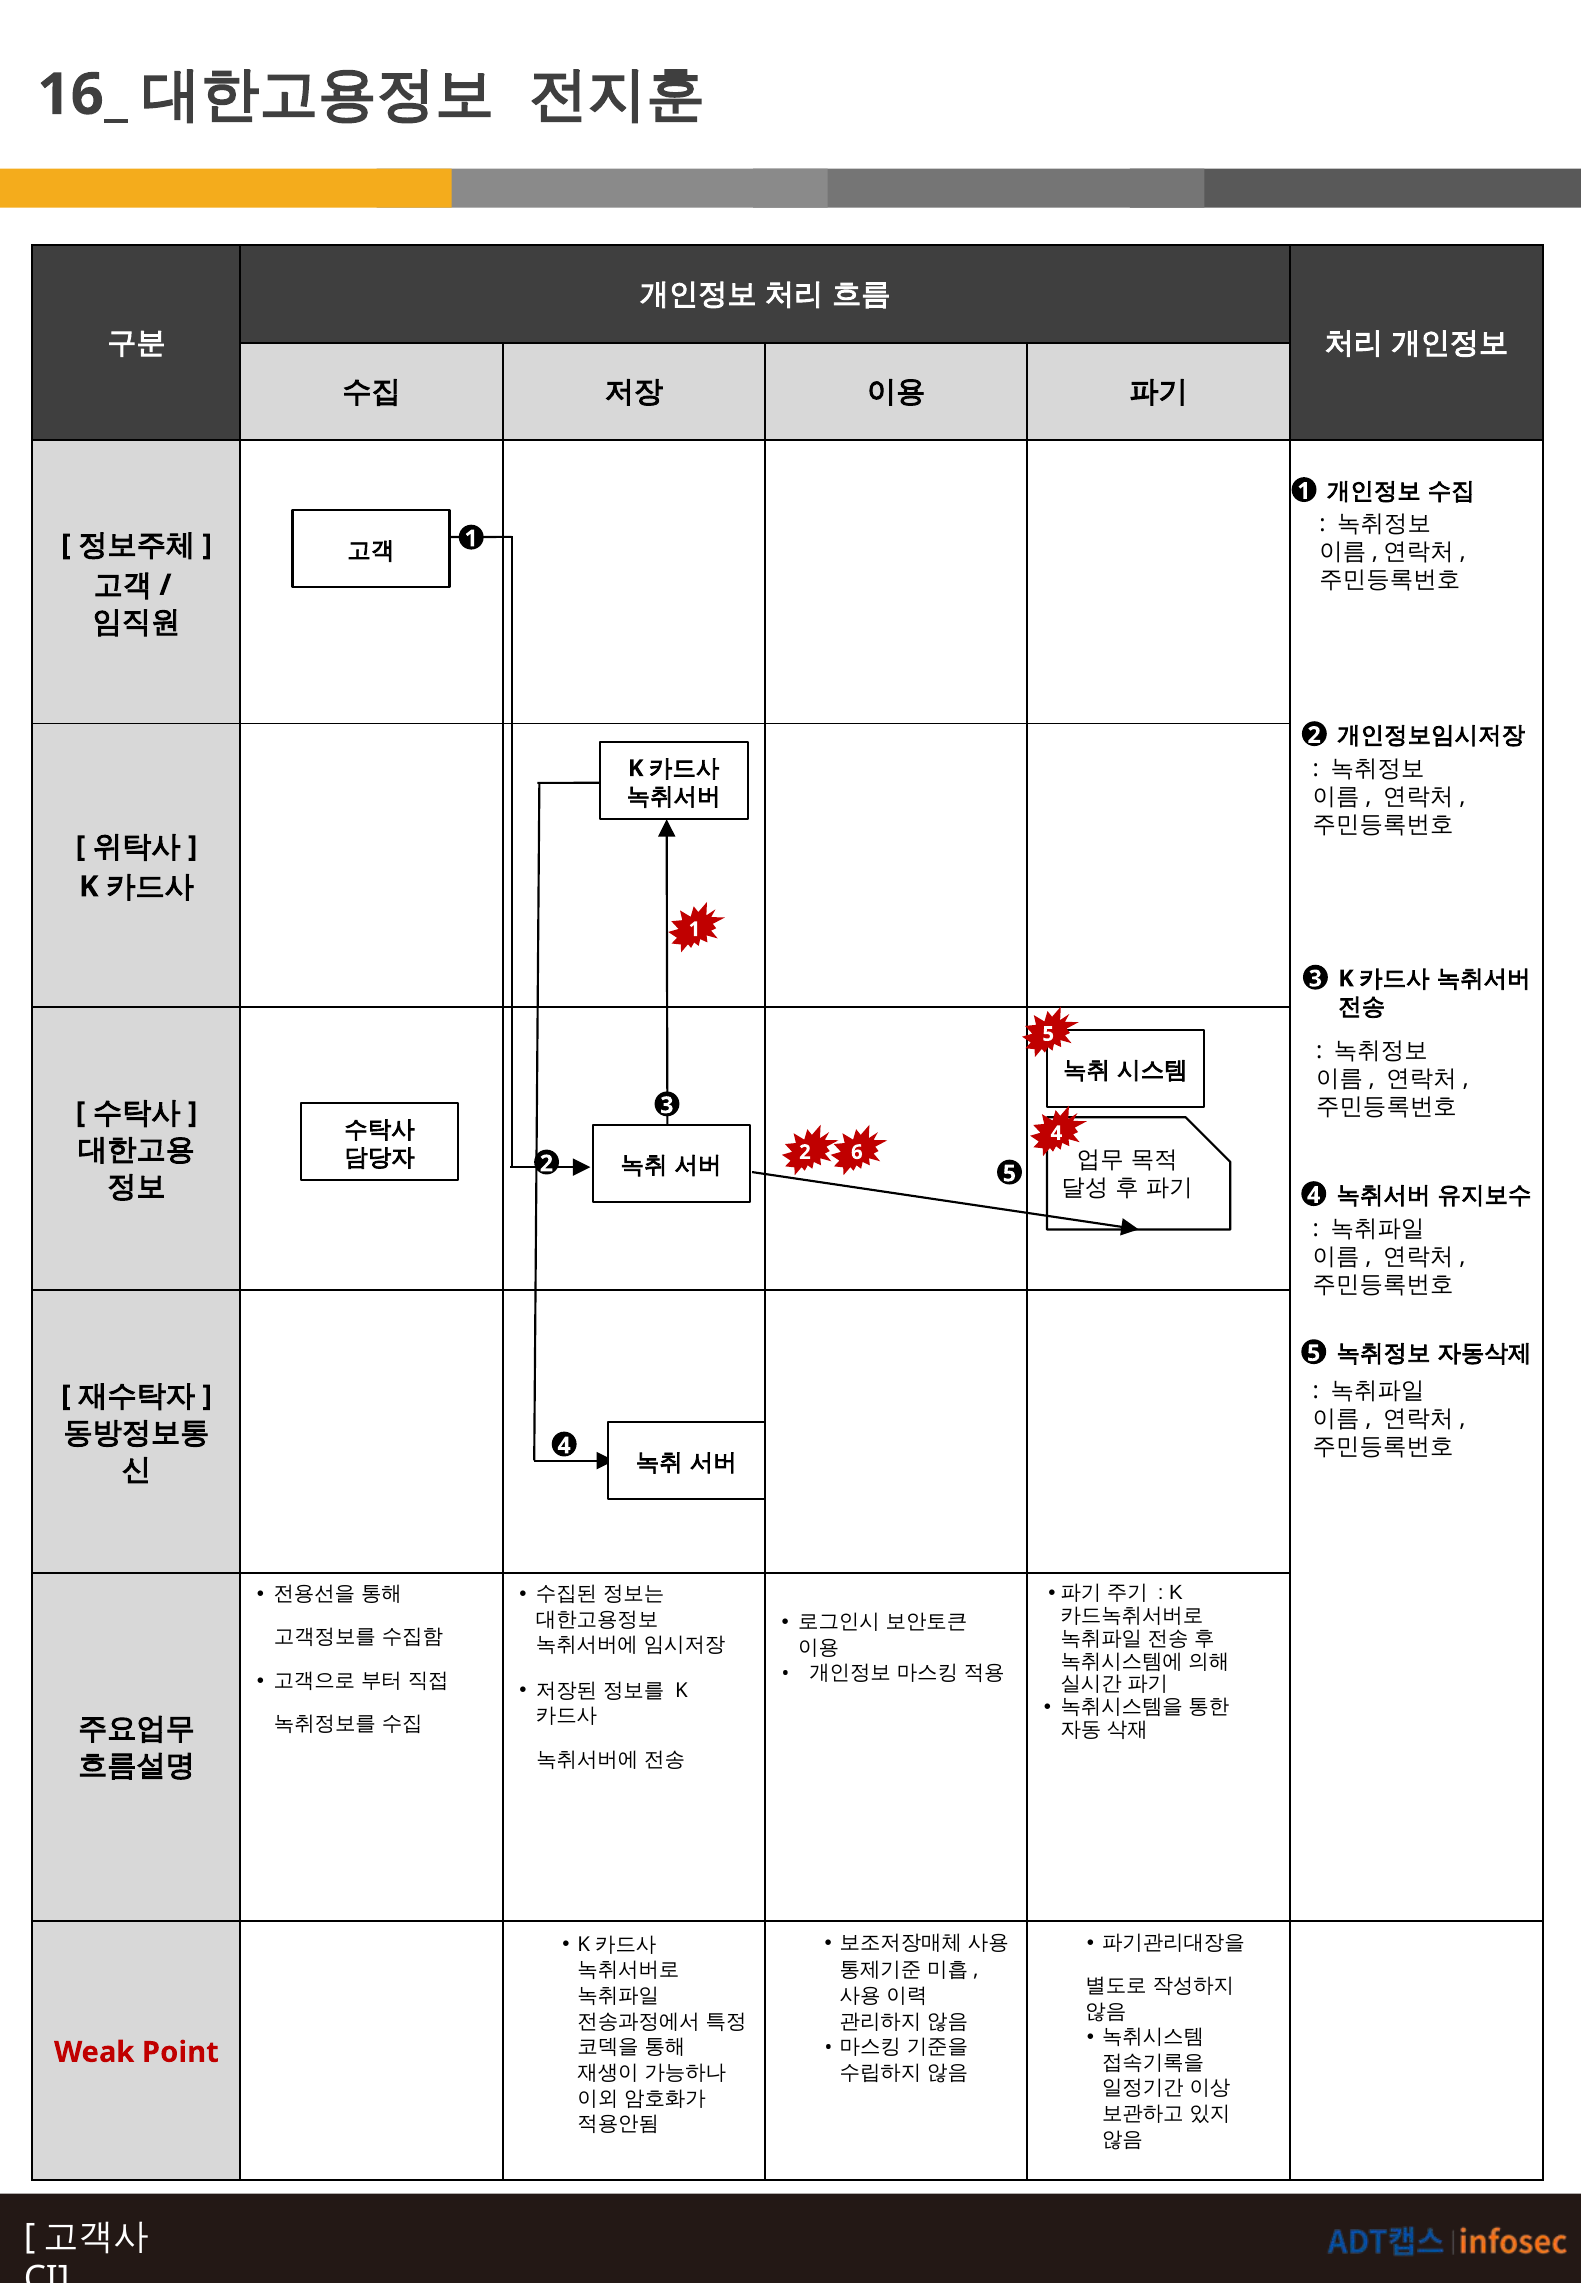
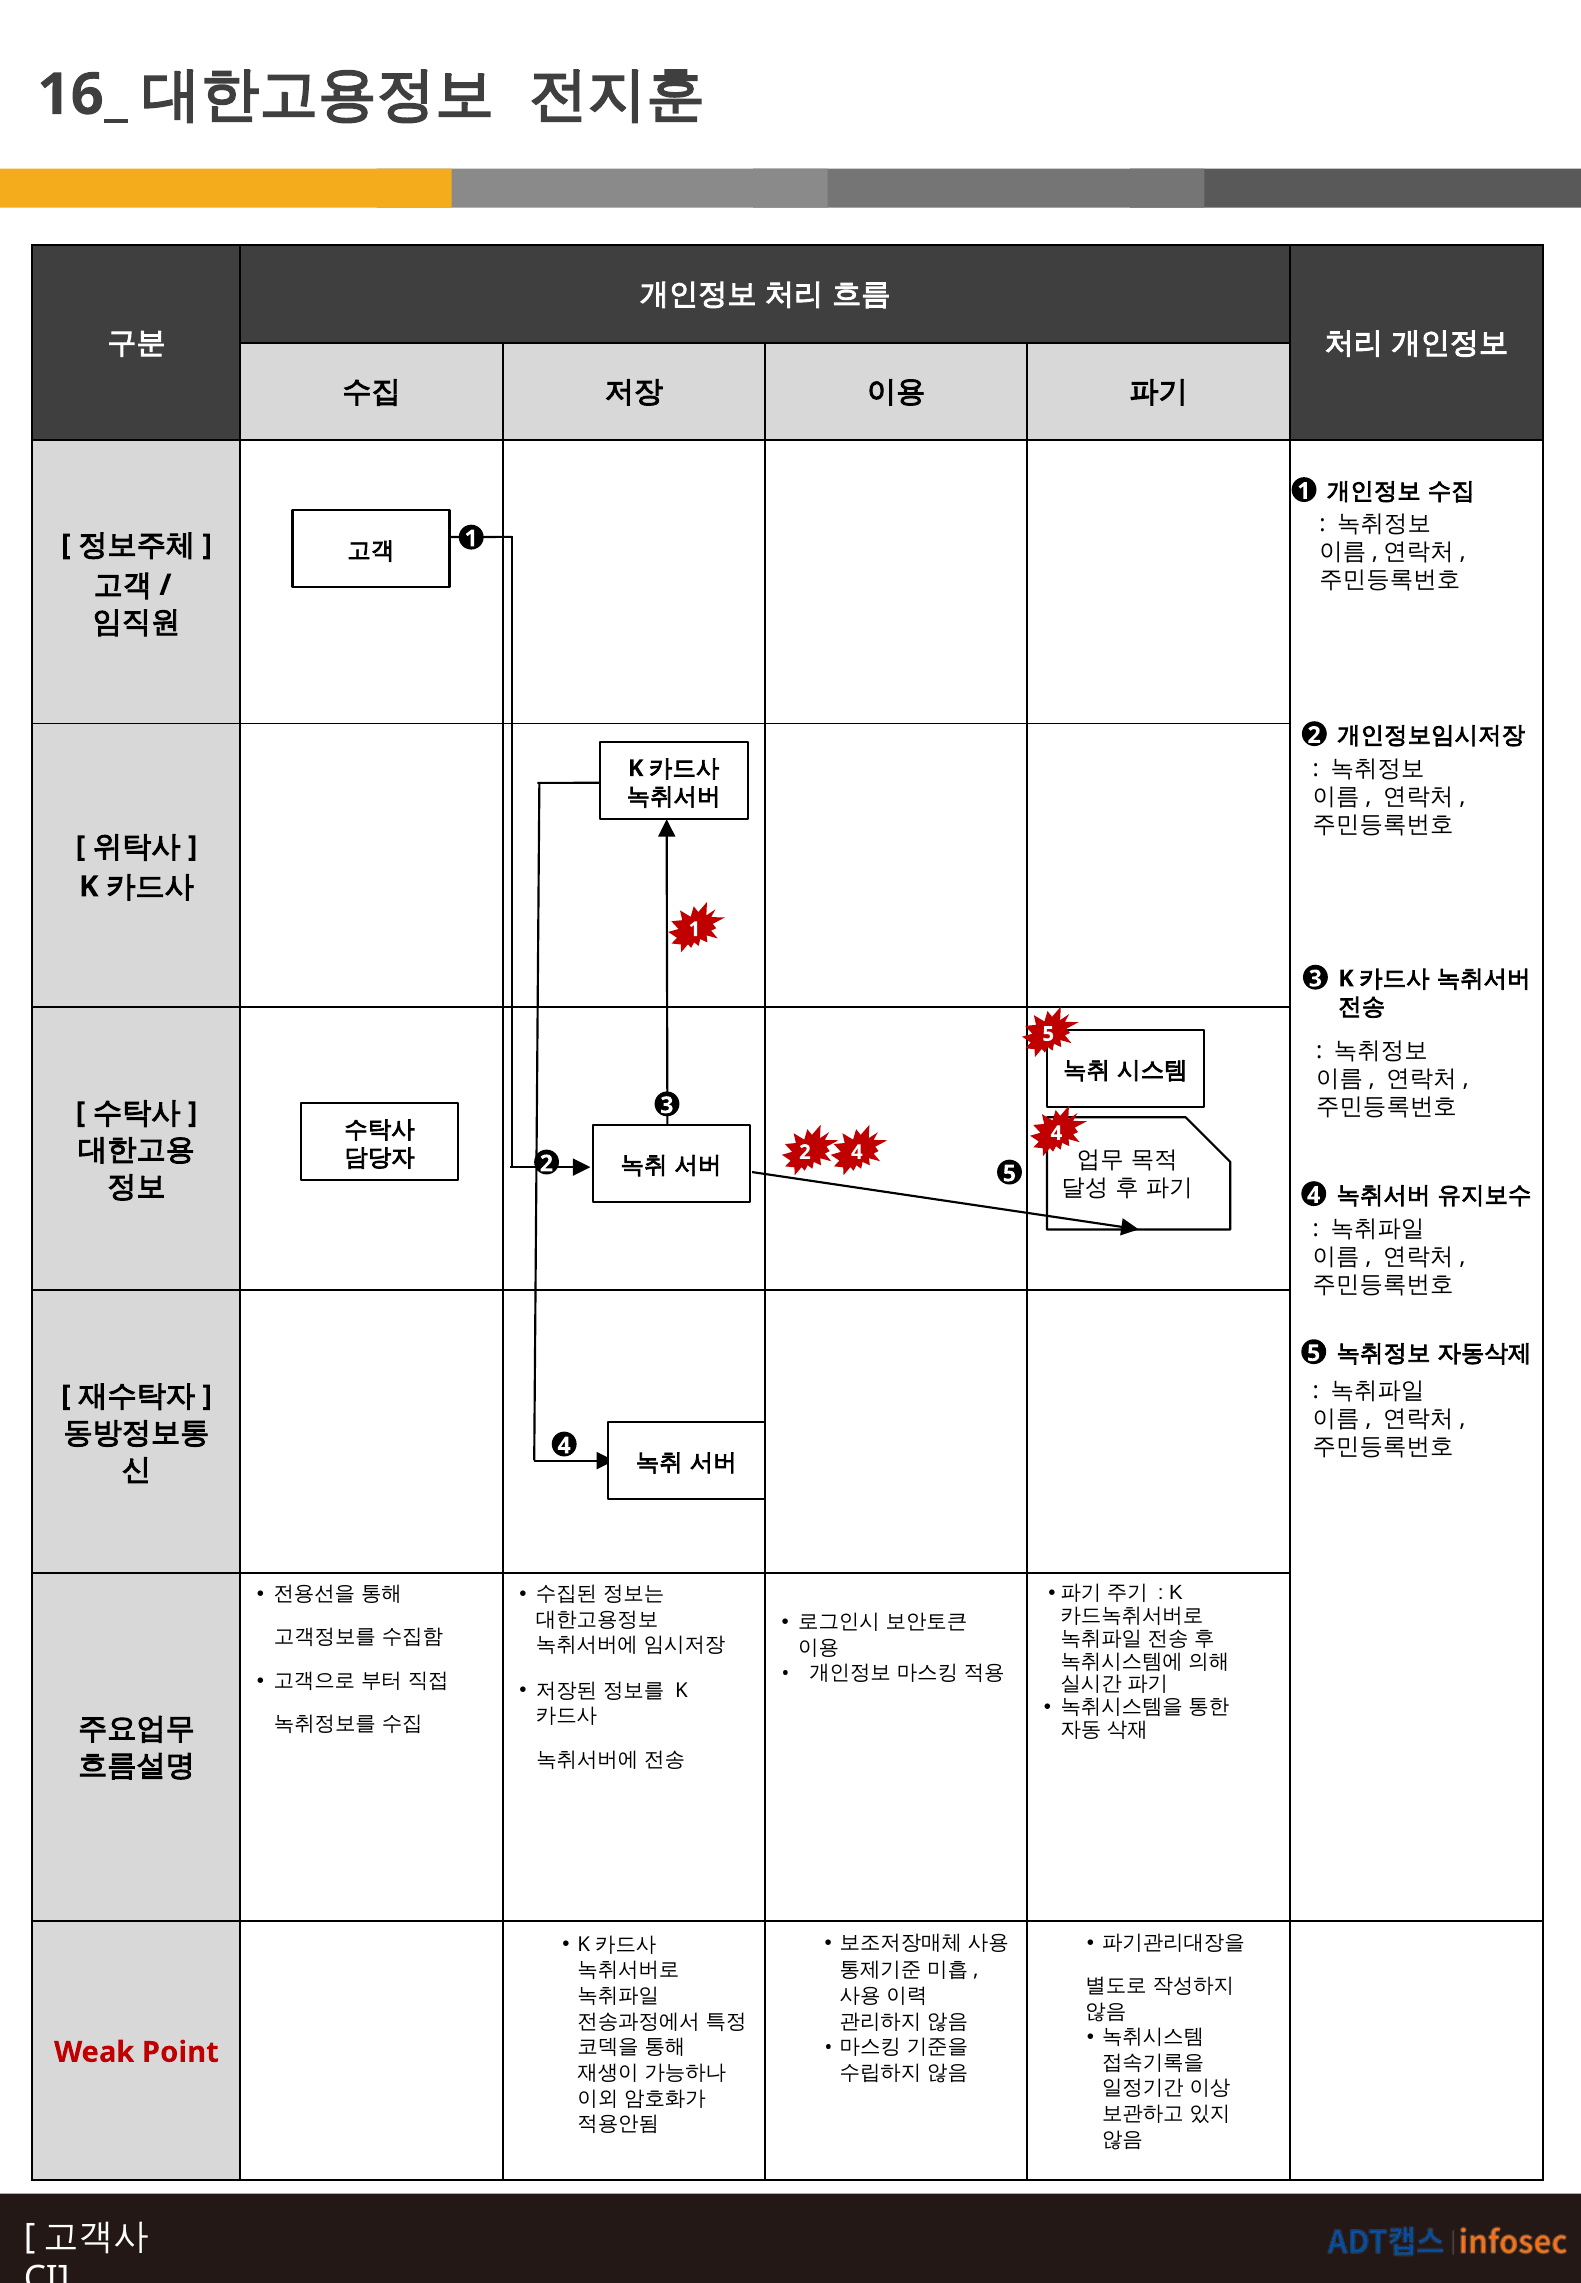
2 6: 6 -> 4 (857, 1153)
